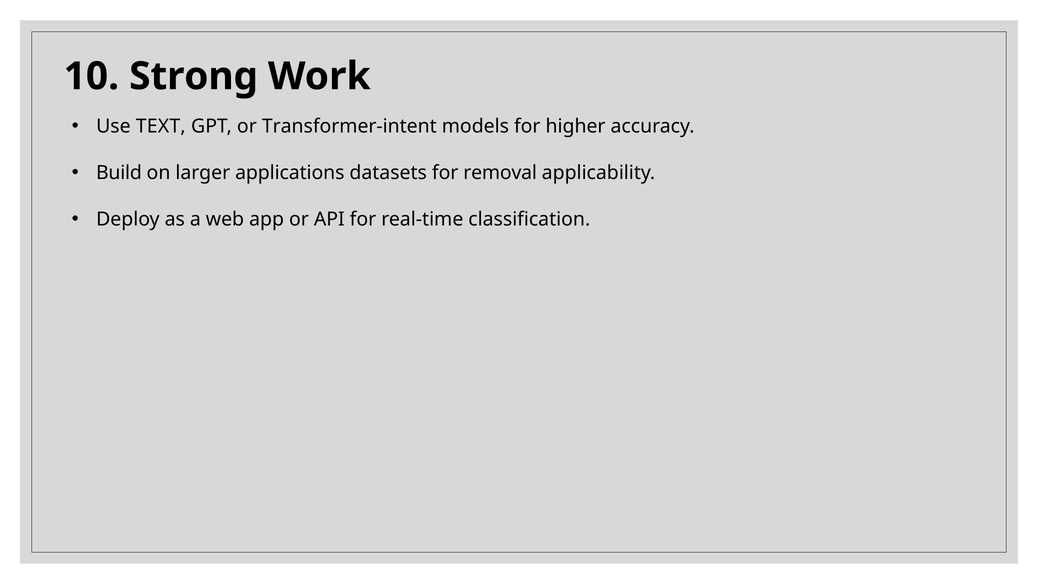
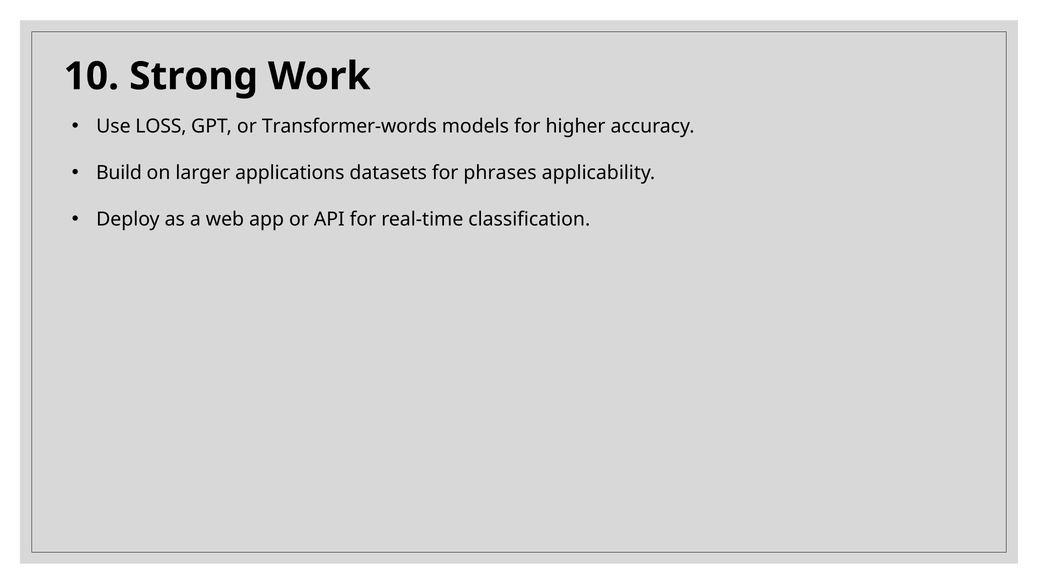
TEXT: TEXT -> LOSS (161, 126)
Transformer-intent: Transformer-intent -> Transformer-words (349, 126)
removal: removal -> phrases (500, 173)
